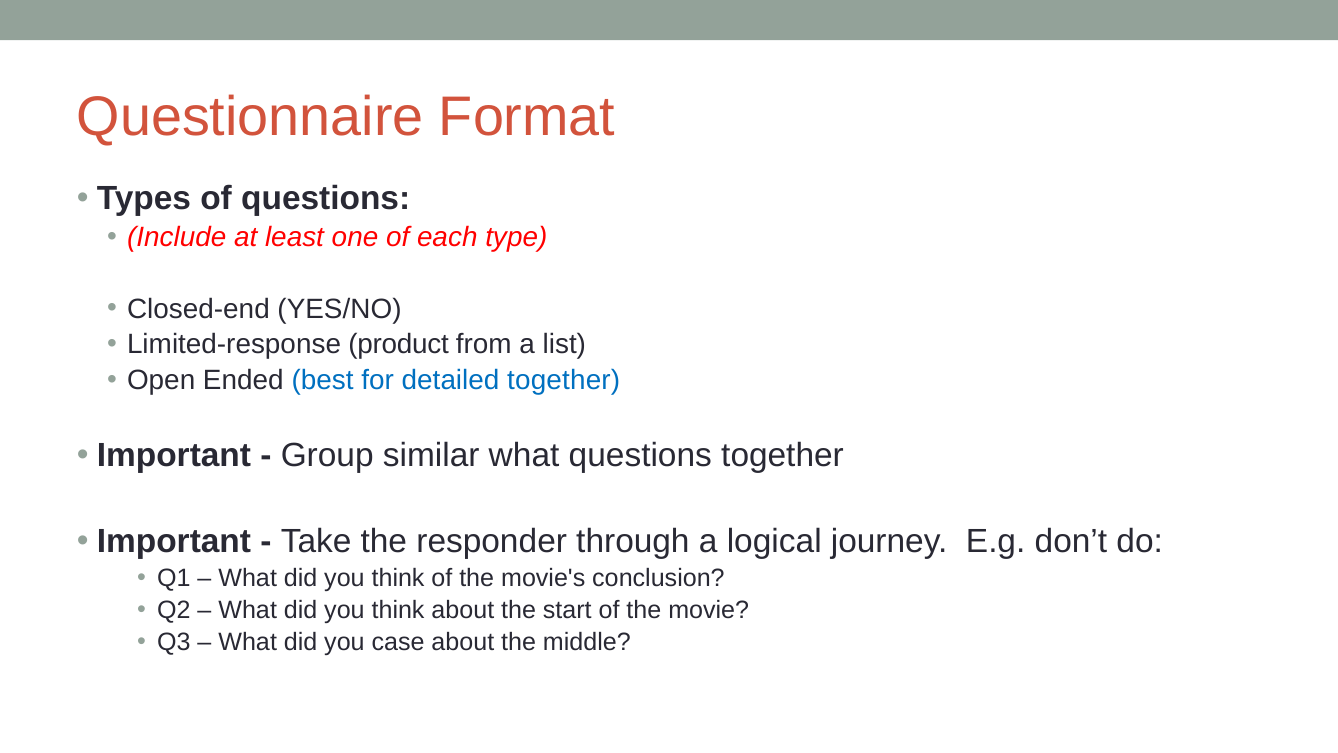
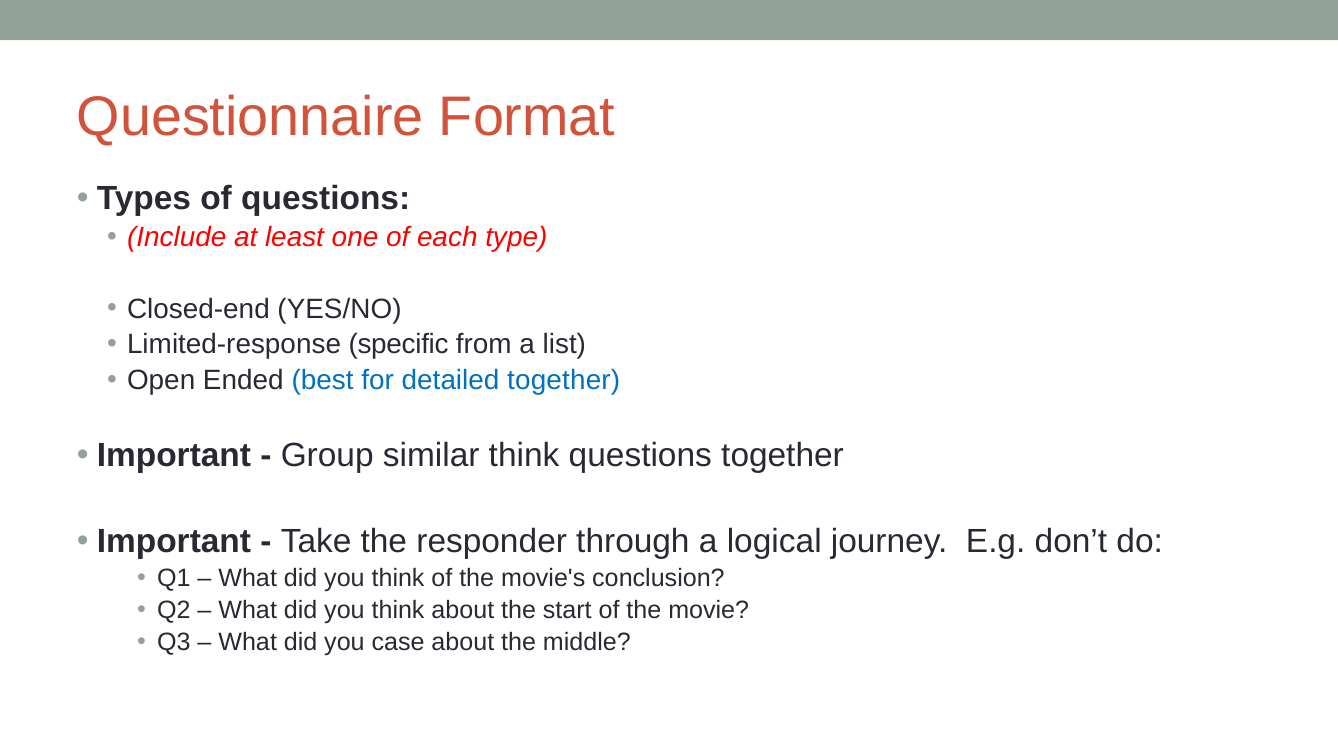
product: product -> specific (399, 344)
similar what: what -> think (524, 456)
